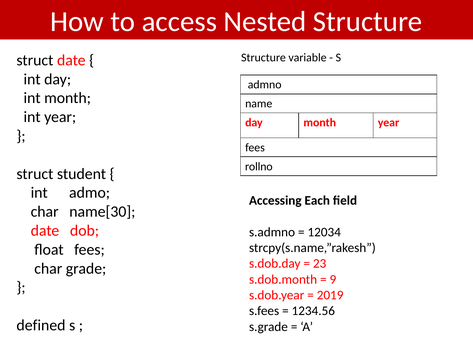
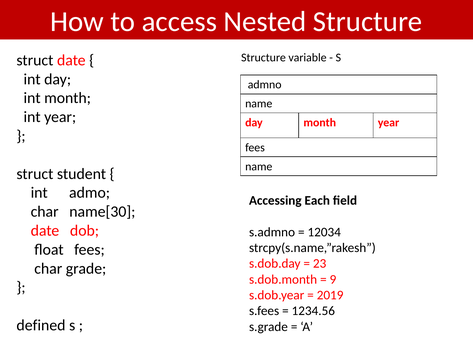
rollno: rollno -> name (259, 166)
